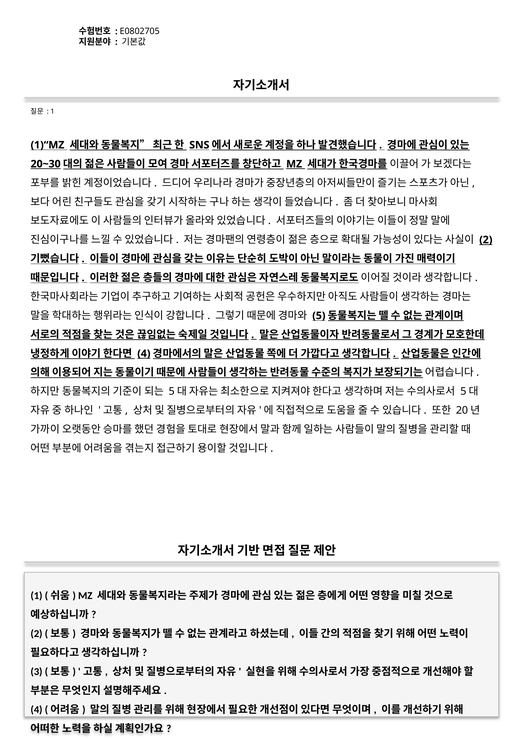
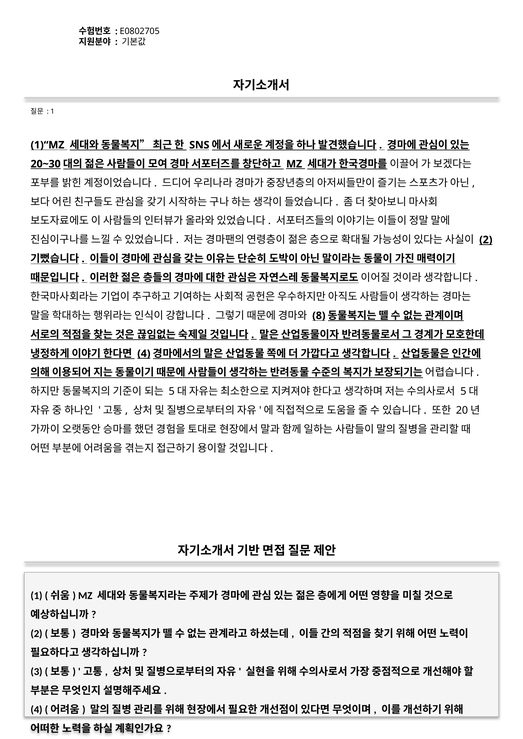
5: 5 -> 8 (319, 316)
